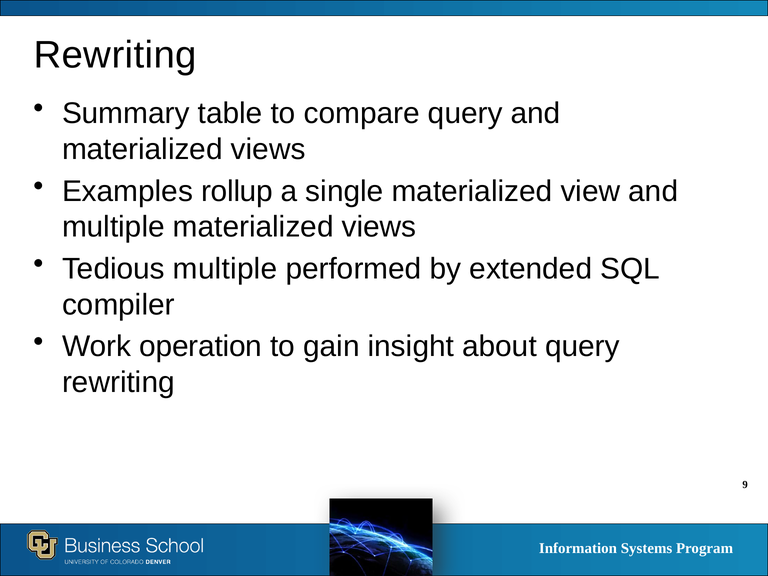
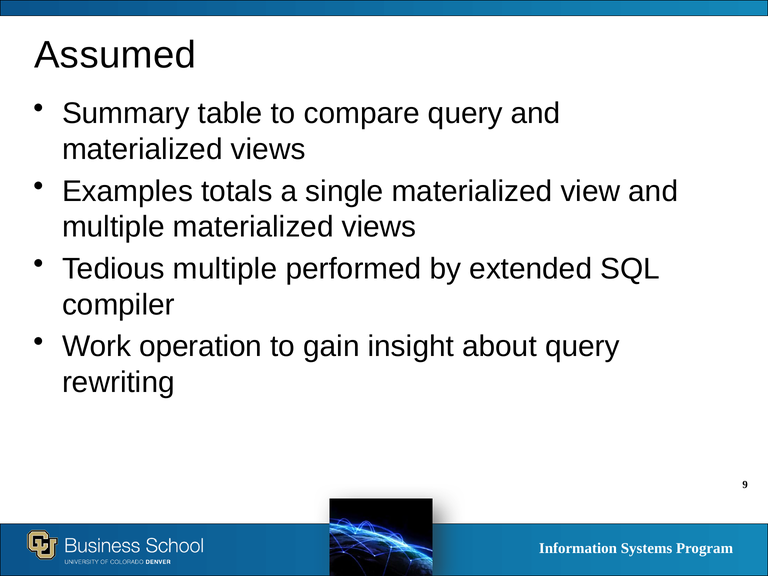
Rewriting: Rewriting -> Assumed (115, 55)
rollup: rollup -> totals (237, 191)
